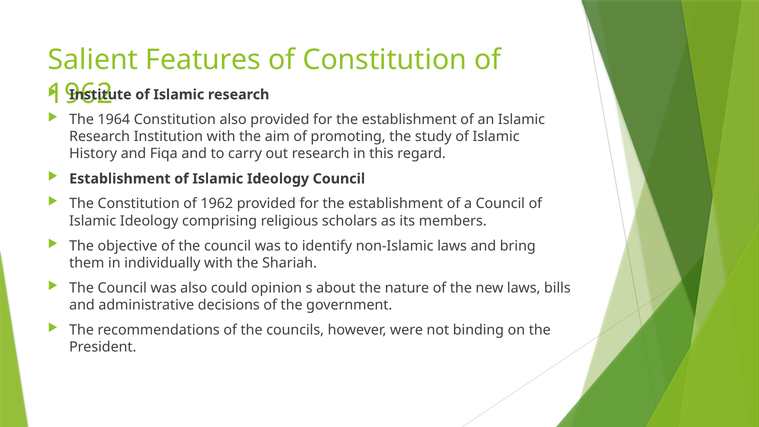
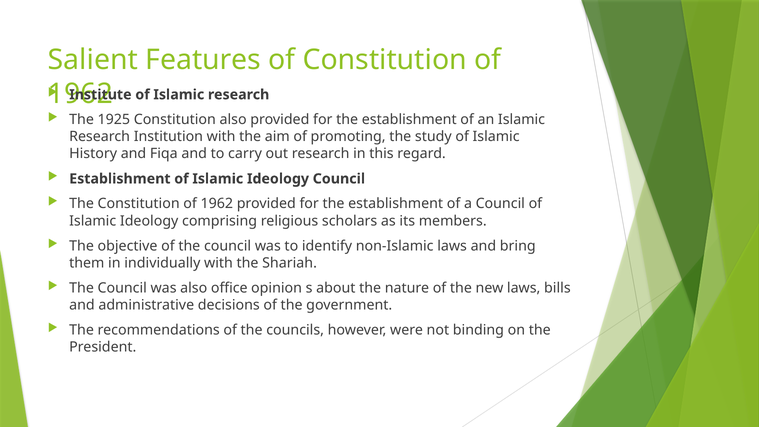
1964: 1964 -> 1925 (114, 120)
could: could -> office (229, 288)
